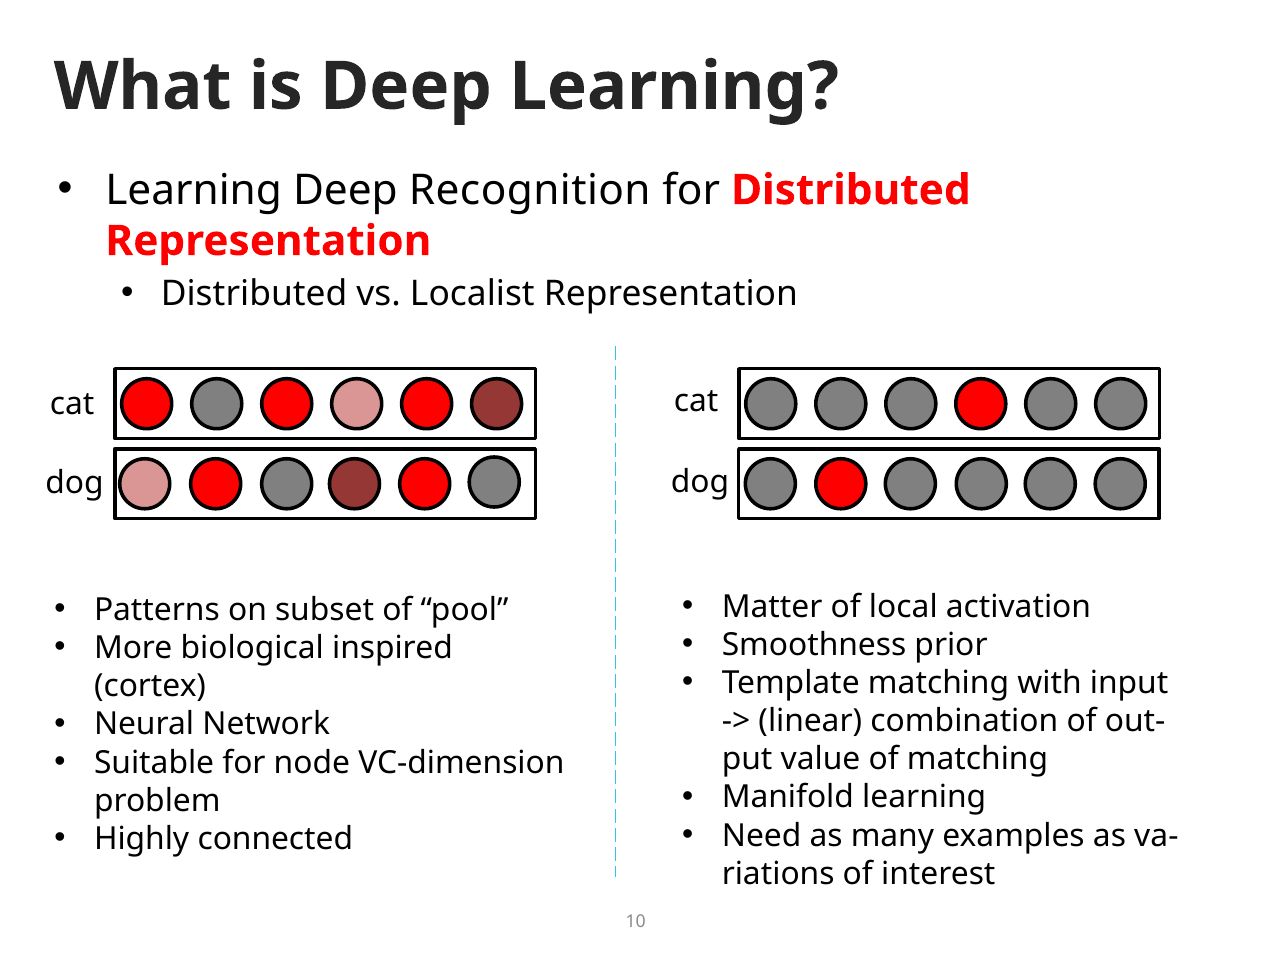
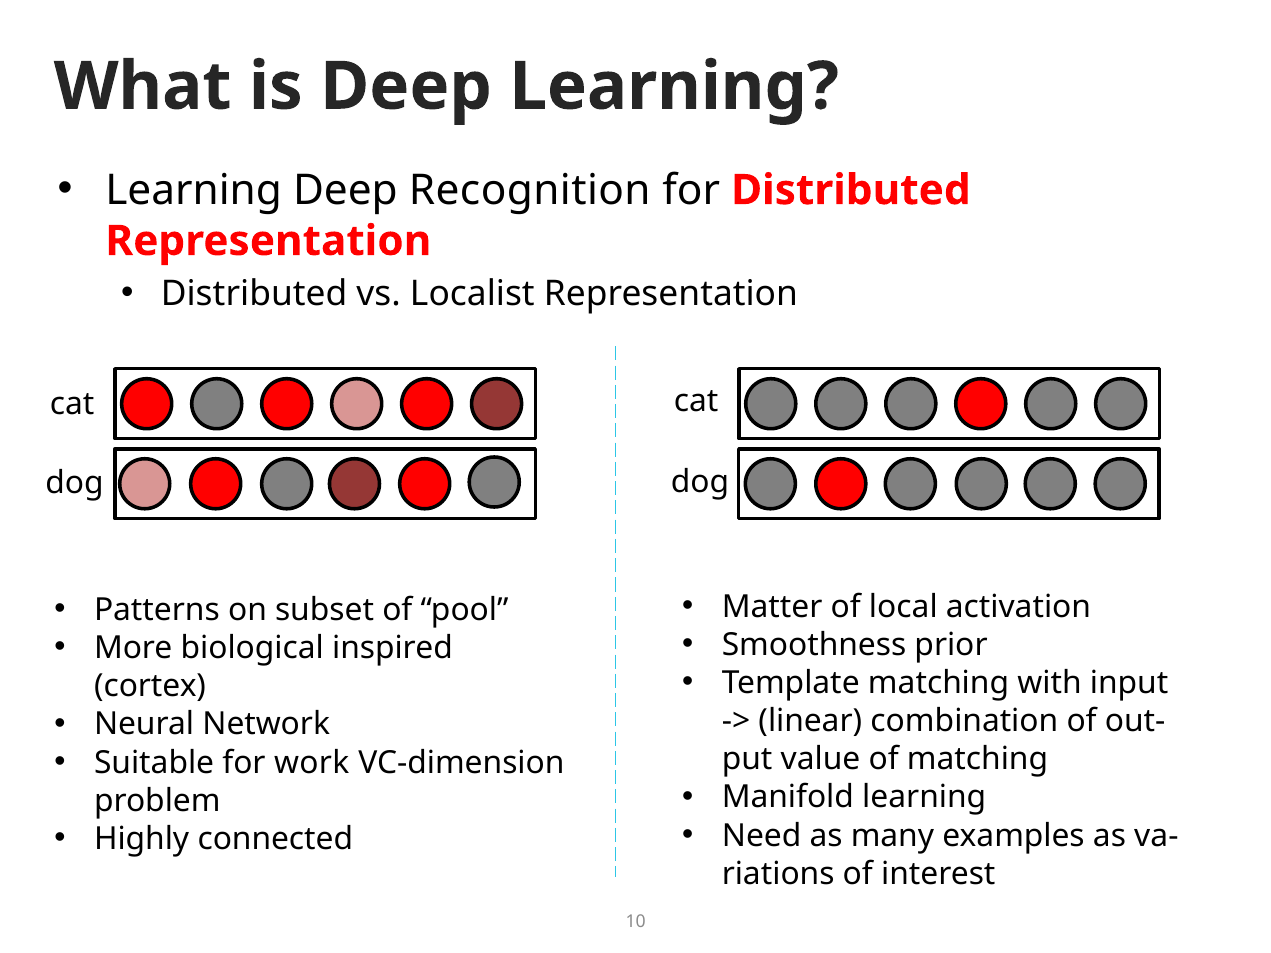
node: node -> work (312, 763)
